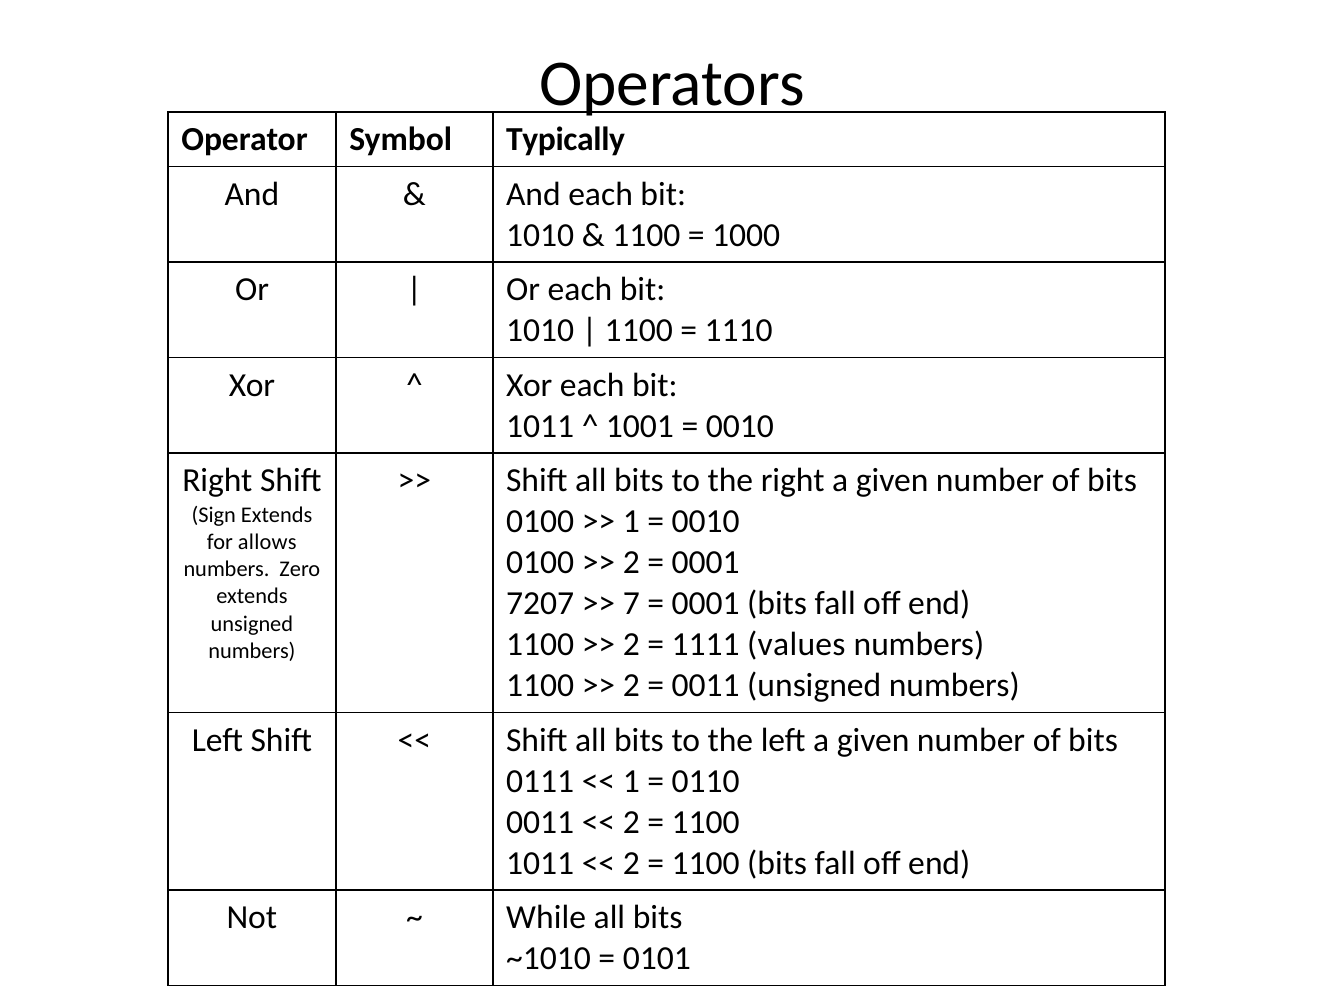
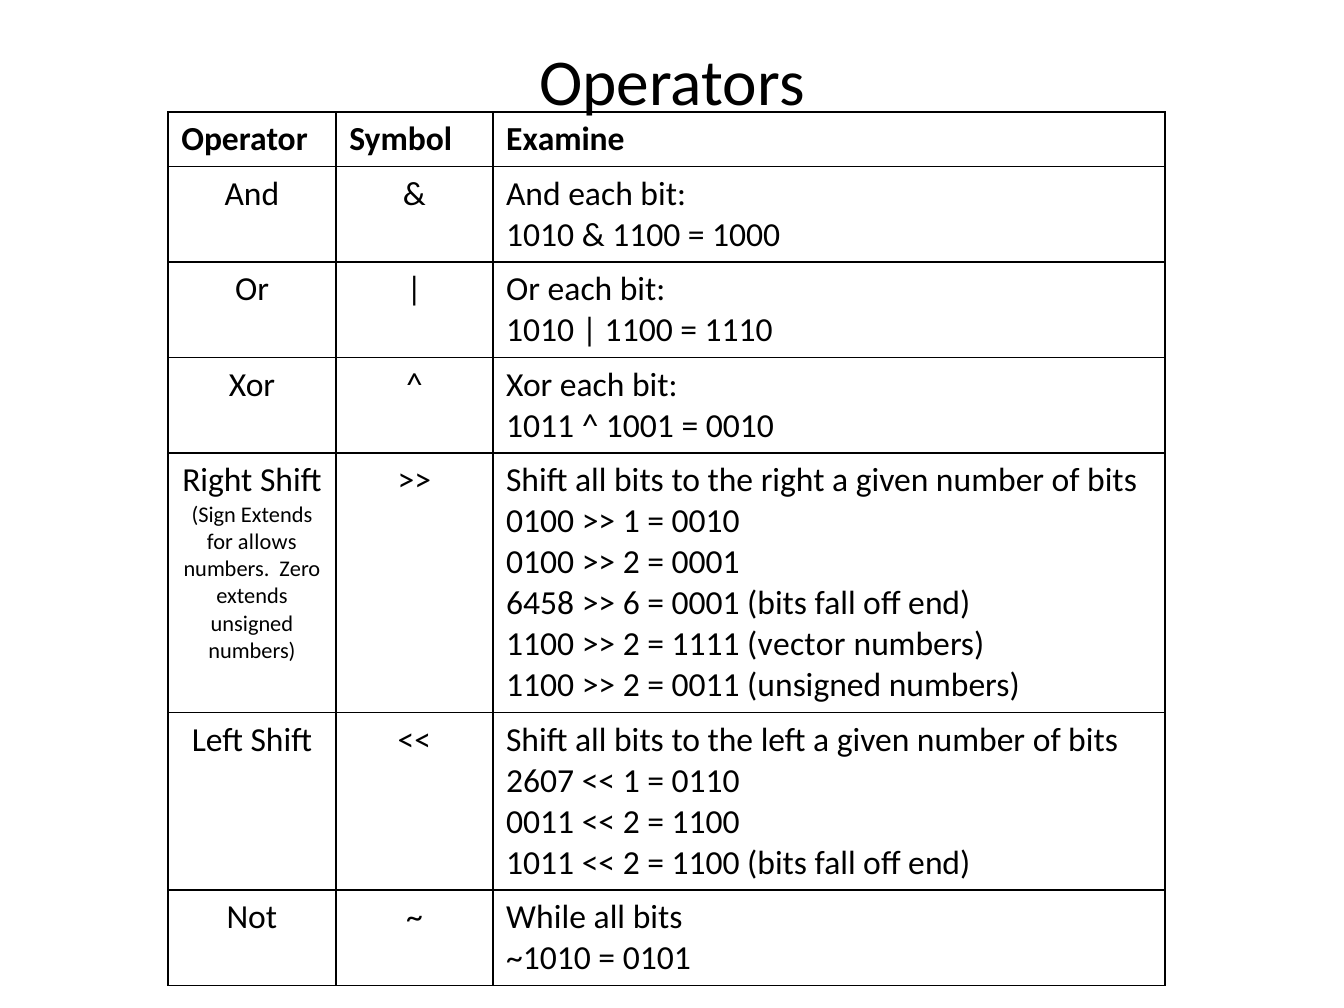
Typically: Typically -> Examine (565, 140)
7207: 7207 -> 6458 (540, 604)
7: 7 -> 6 (631, 604)
values: values -> vector (796, 645)
0111: 0111 -> 2607 (540, 781)
